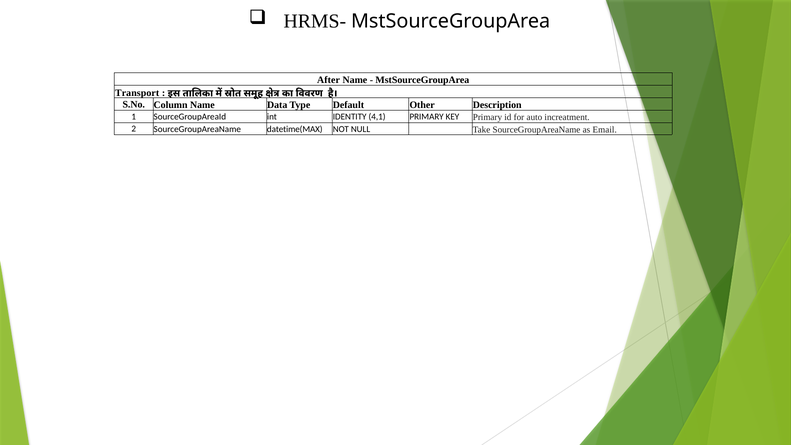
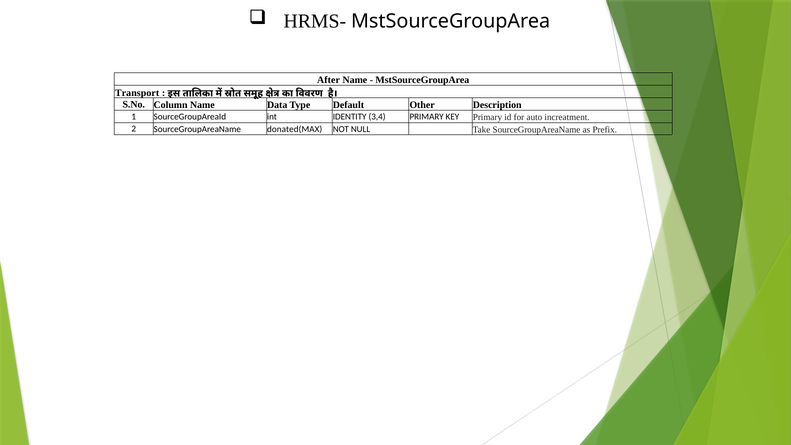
4,1: 4,1 -> 3,4 (377, 117)
datetime(MAX: datetime(MAX -> donated(MAX (295, 129)
Email: Email -> Prefix (605, 130)
